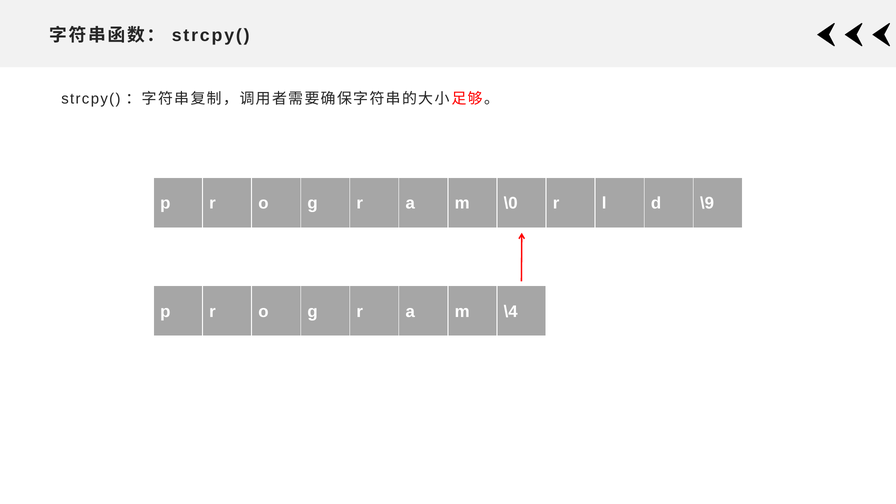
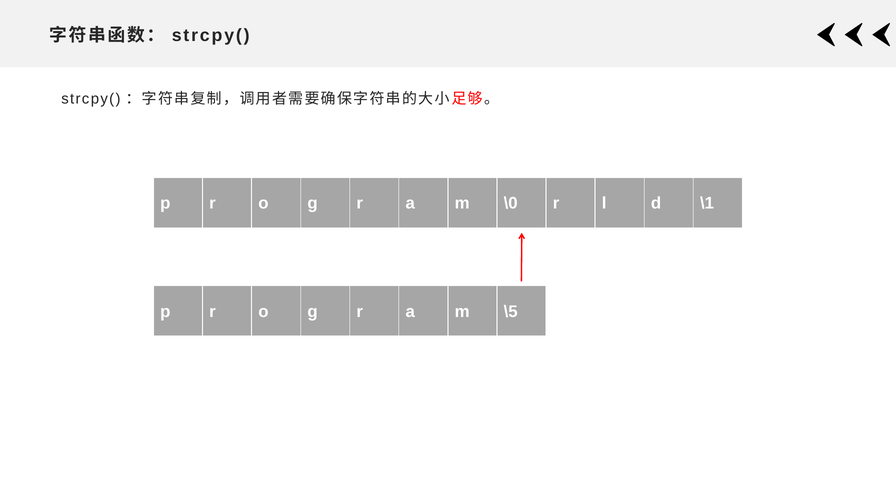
\9: \9 -> \1 (707, 203)
\4: \4 -> \5 (511, 311)
